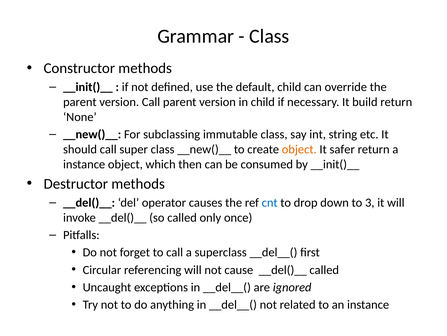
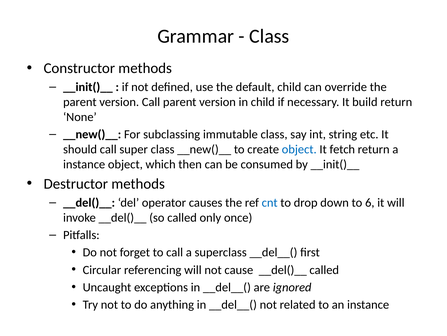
object colour: orange -> blue (299, 149)
safer: safer -> fetch (342, 149)
3: 3 -> 6 (370, 202)
